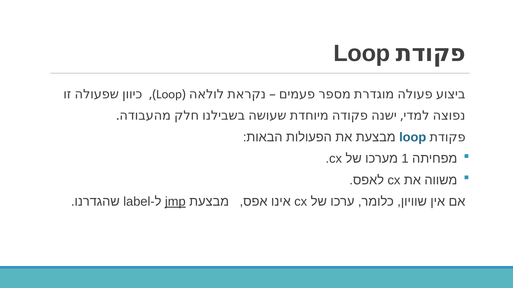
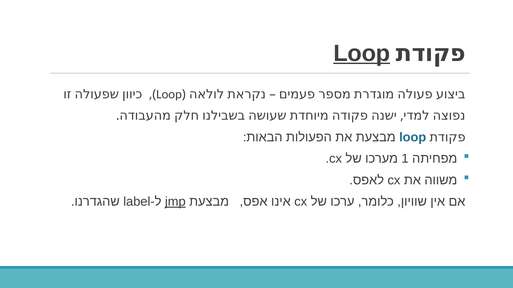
Loop underline: none -> present (362, 53)
